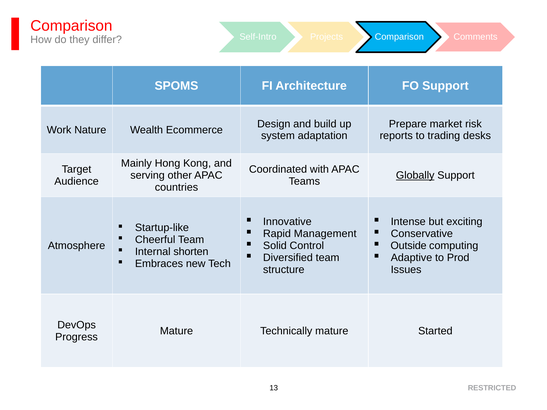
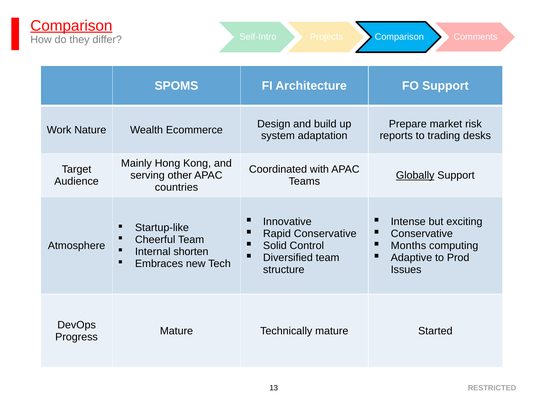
Comparison underline: none -> present (71, 26)
Rapid Management: Management -> Conservative (325, 234)
Outside: Outside -> Months (408, 246)
